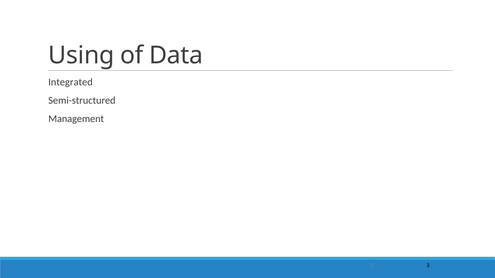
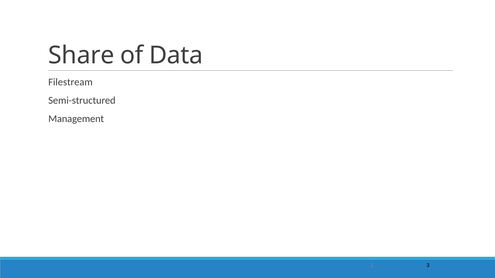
Using: Using -> Share (81, 55)
Integrated: Integrated -> Filestream (70, 82)
